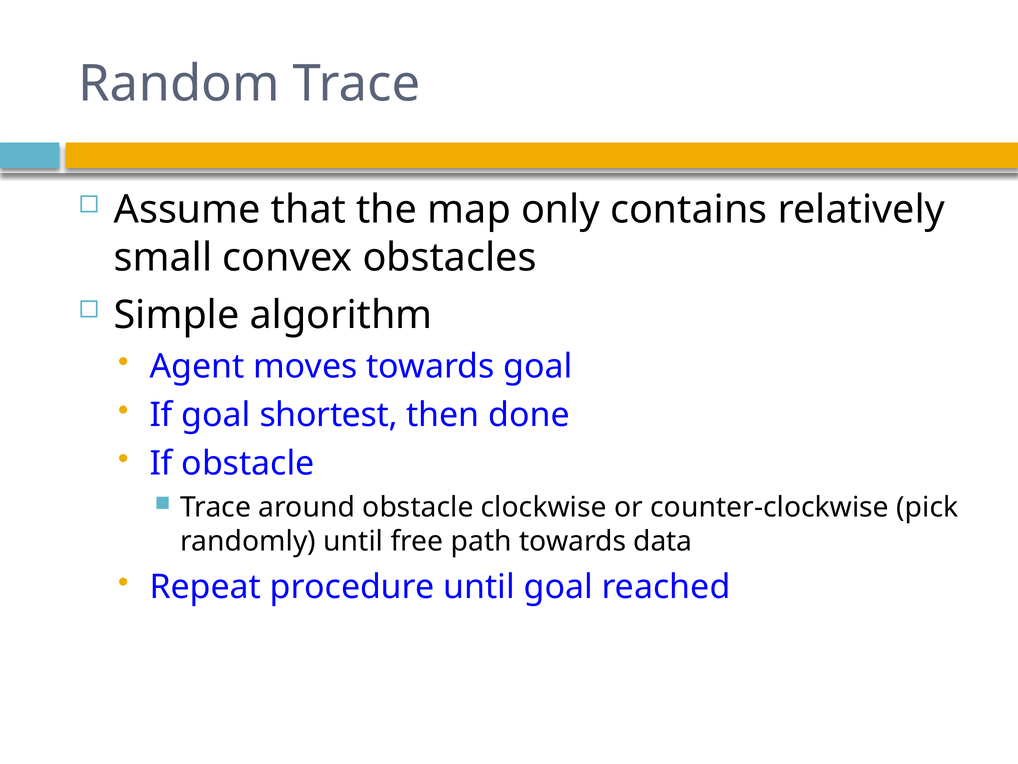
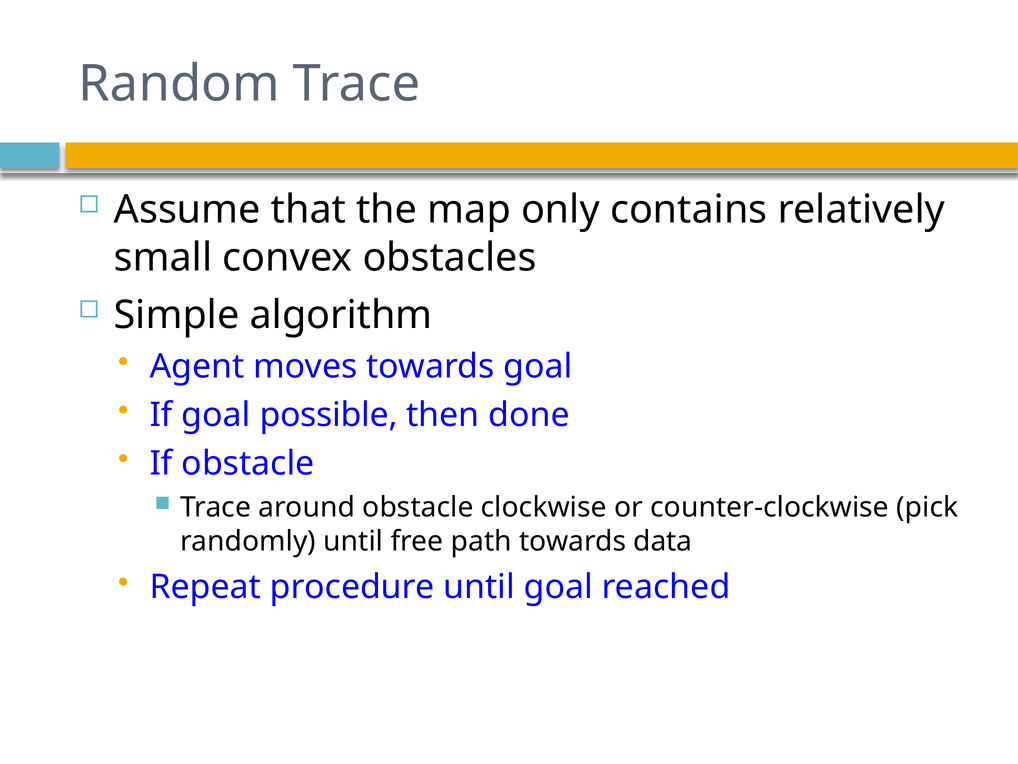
shortest: shortest -> possible (329, 415)
